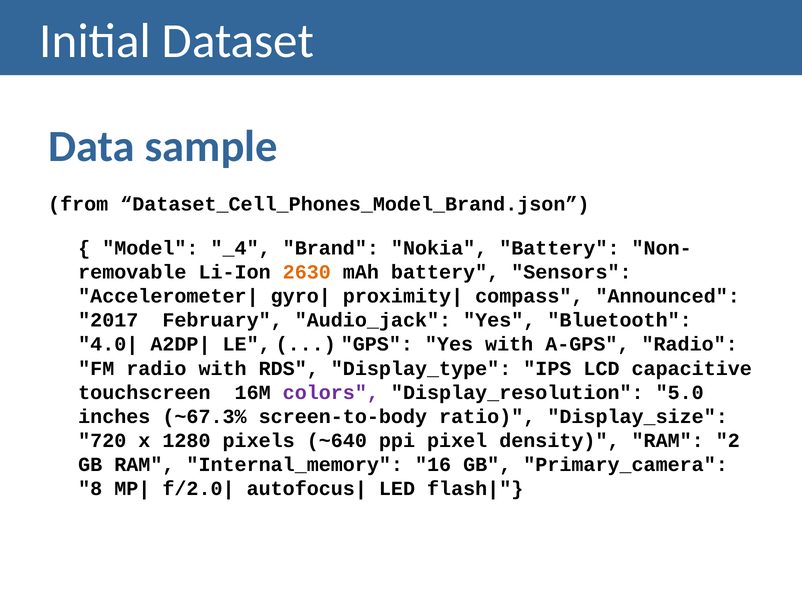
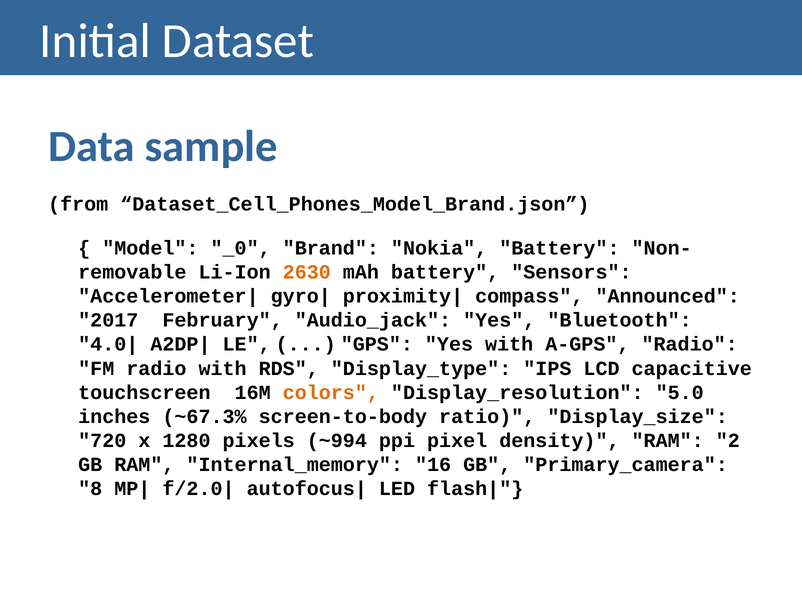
_4: _4 -> _0 (241, 248)
colors colour: purple -> orange (331, 392)
~640: ~640 -> ~994 (337, 440)
